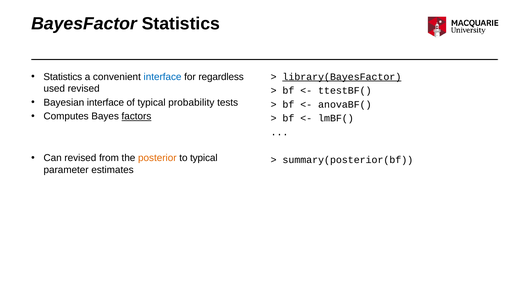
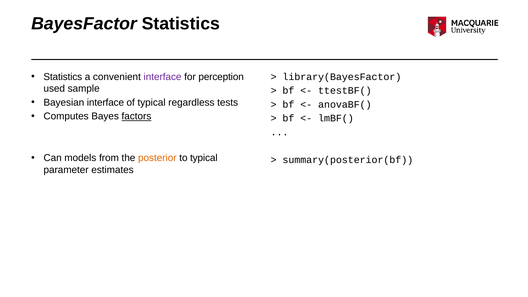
interface colour: blue -> purple (163, 77)
regardless: regardless -> perception (221, 77)
library(BayesFactor underline: present -> none (342, 77)
used revised: revised -> sample (84, 89)
probability: probability -> regardless (191, 103)
Can revised: revised -> models (80, 158)
